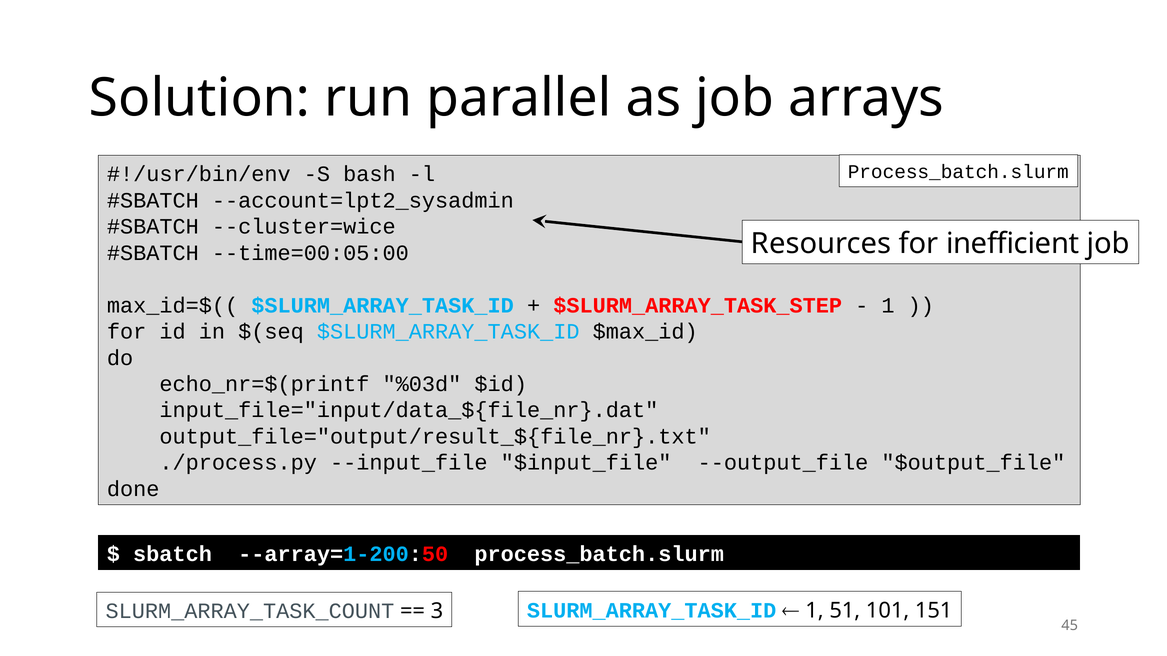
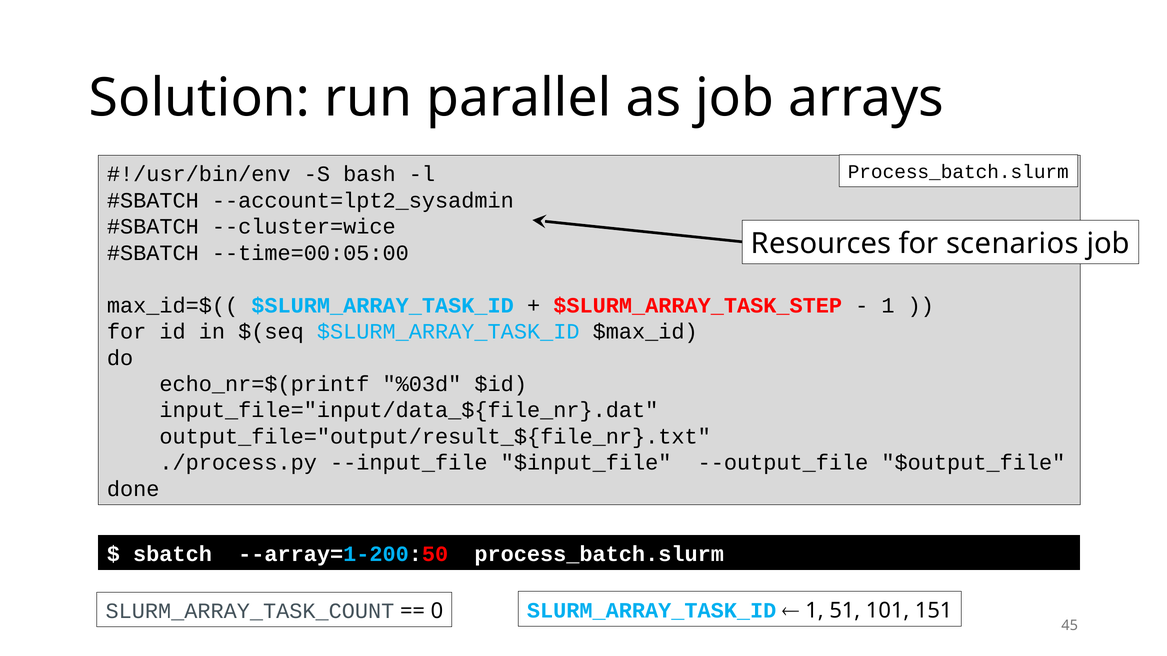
inefficient: inefficient -> scenarios (1012, 244)
3: 3 -> 0 (437, 611)
